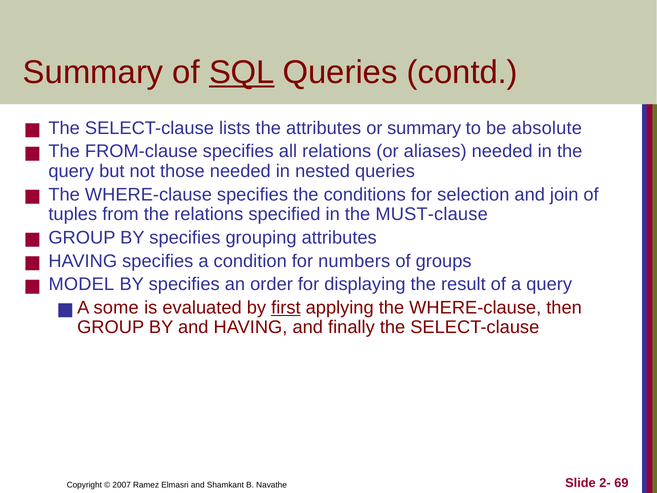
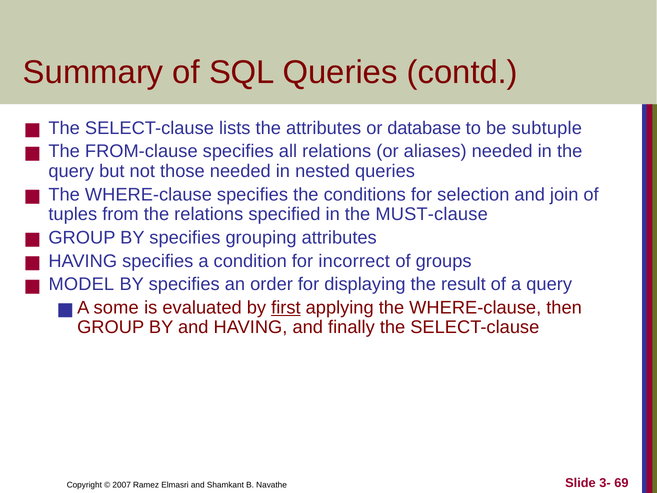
SQL underline: present -> none (242, 72)
or summary: summary -> database (424, 128)
absolute: absolute -> subtuple (547, 128)
numbers: numbers -> incorrect (354, 261)
2-: 2- -> 3- (605, 483)
